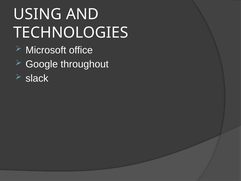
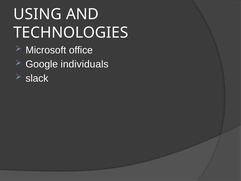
throughout: throughout -> individuals (85, 64)
